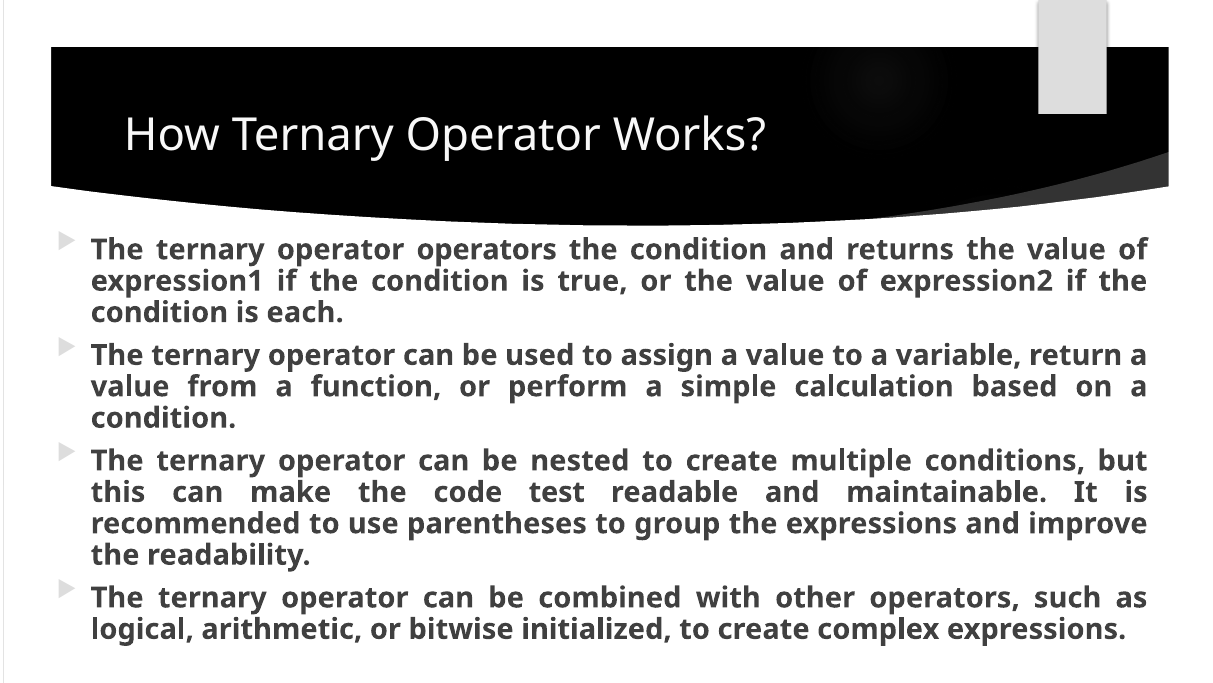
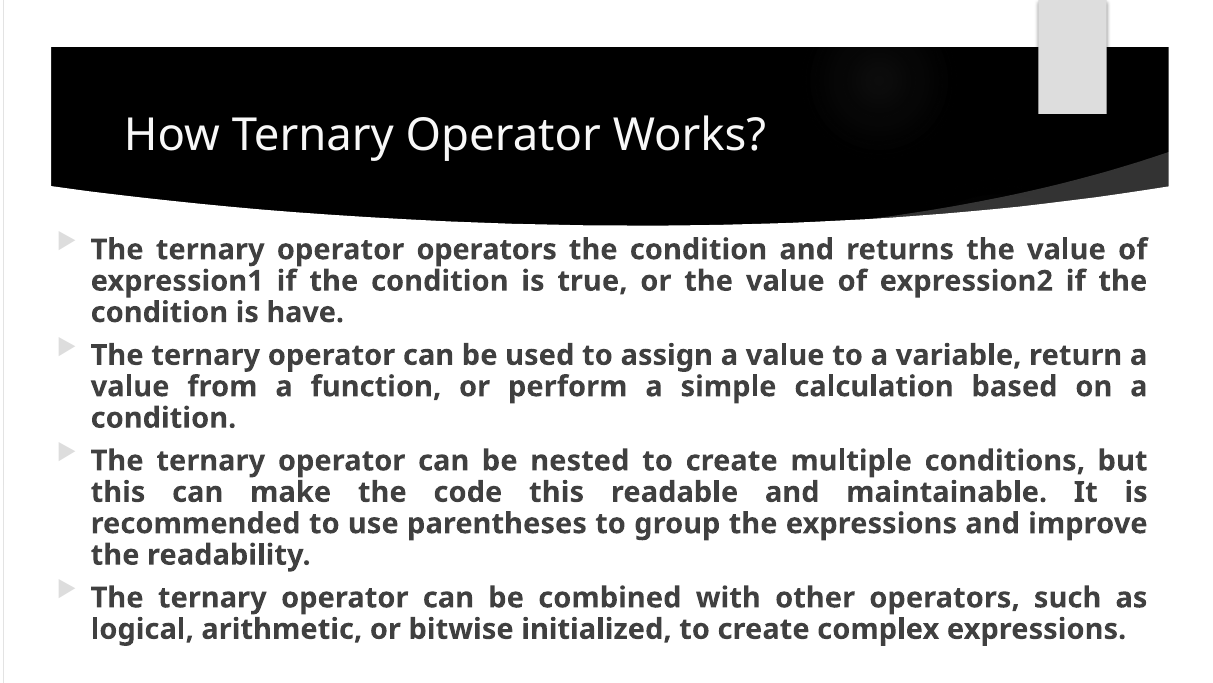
each: each -> have (305, 312)
code test: test -> this (557, 492)
